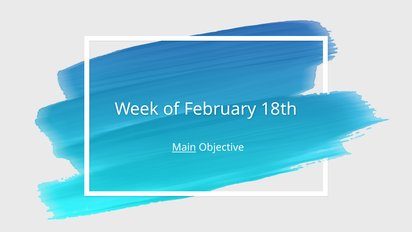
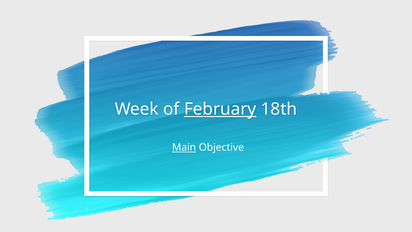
February underline: none -> present (220, 109)
